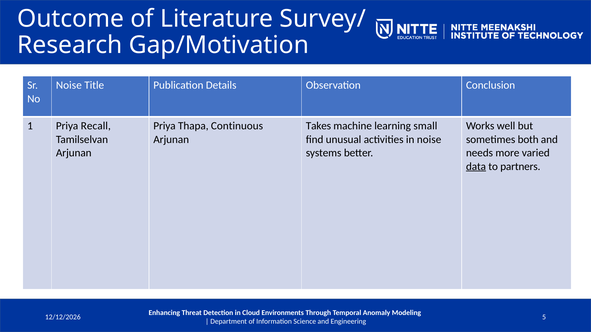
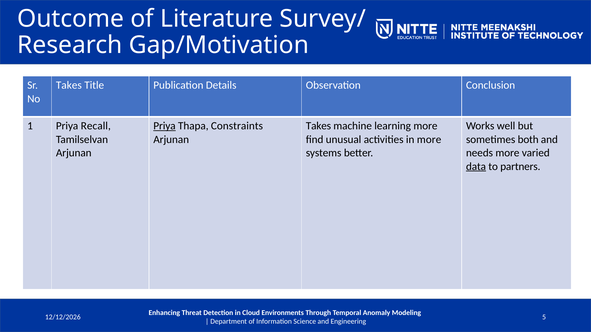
Noise: Noise -> Takes (69, 85)
Priya underline: none -> present (164, 126)
Continuous: Continuous -> Constraints (237, 126)
learning small: small -> more (425, 126)
in noise: noise -> more (429, 140)
